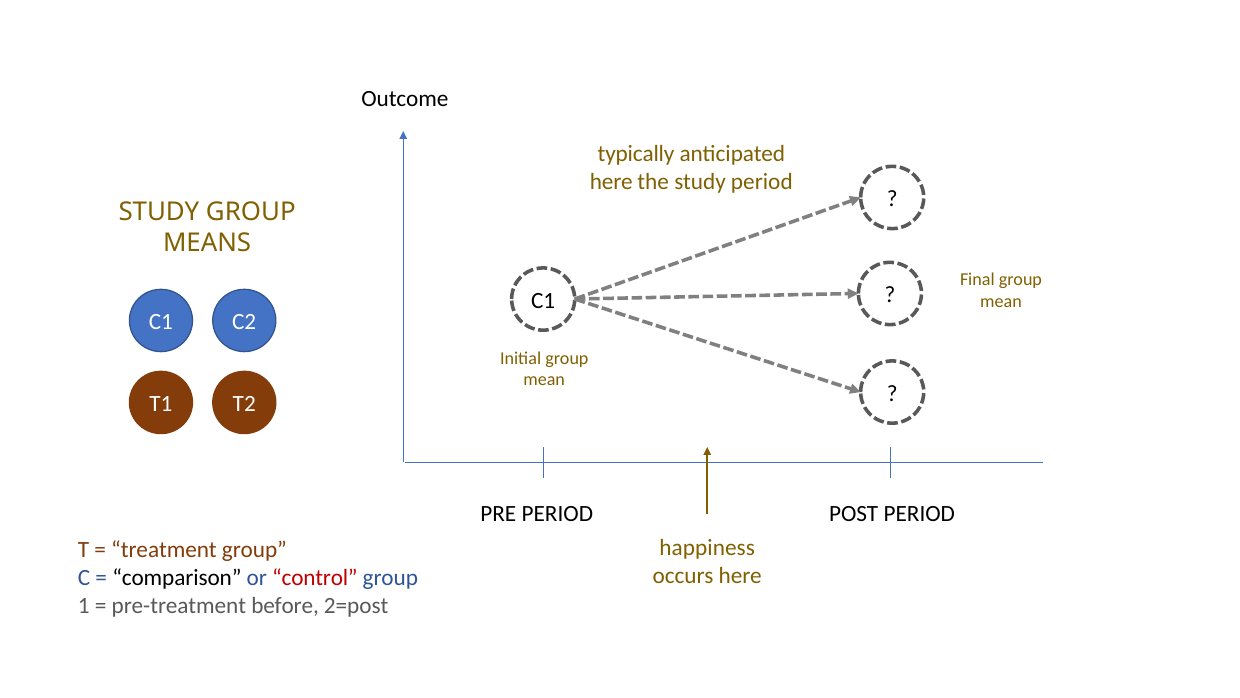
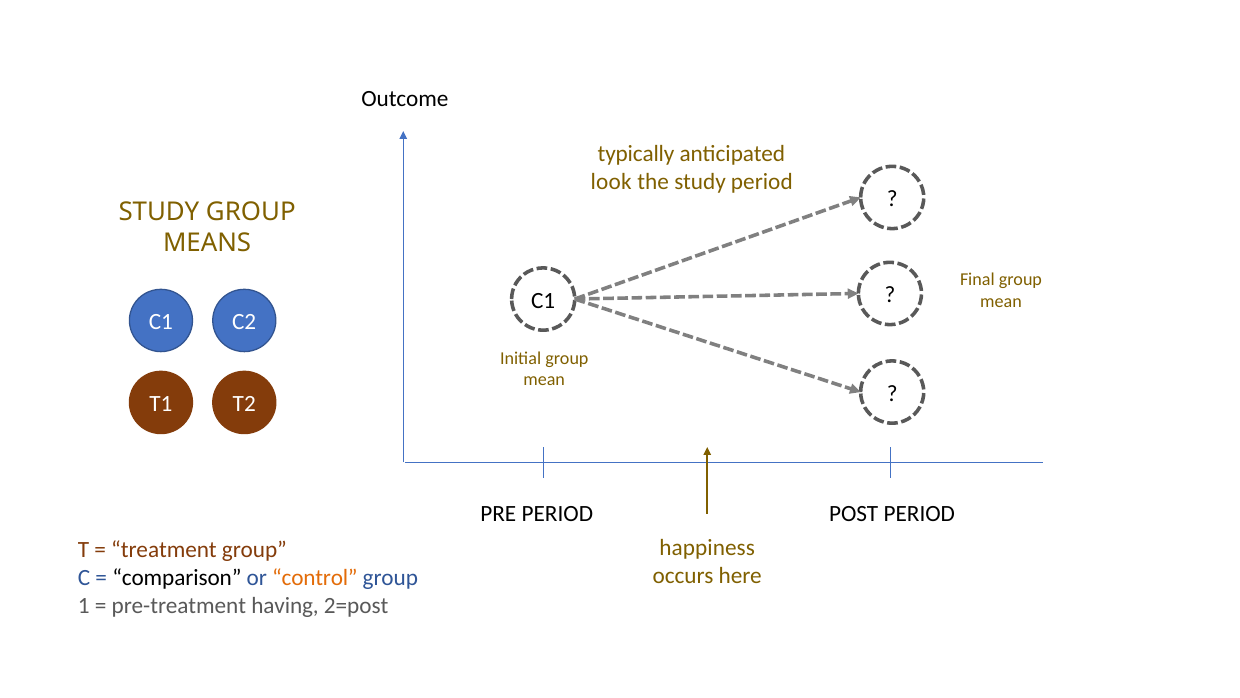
here: here -> look (611, 182)
control colour: red -> orange (315, 578)
before: before -> having (285, 606)
